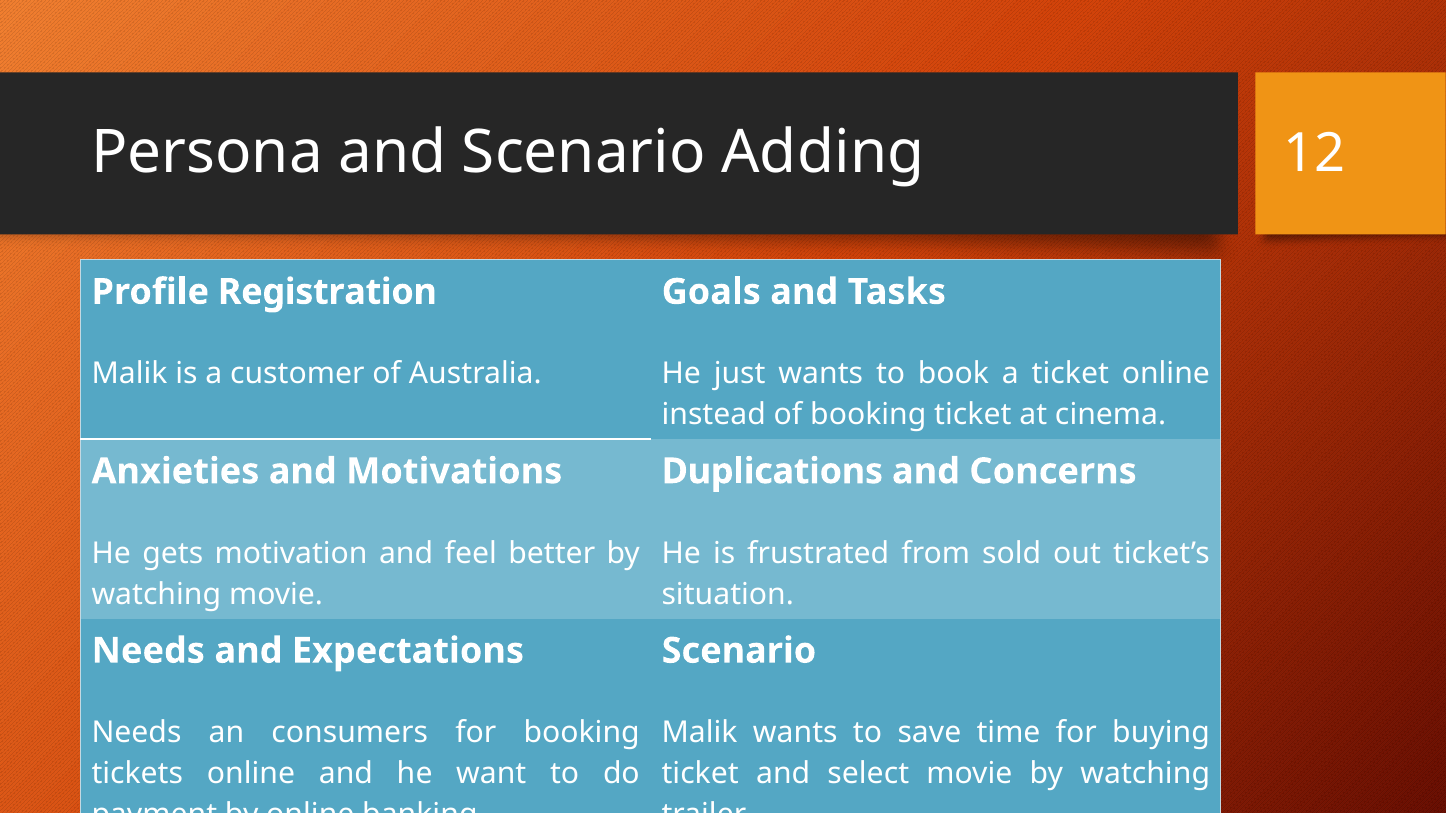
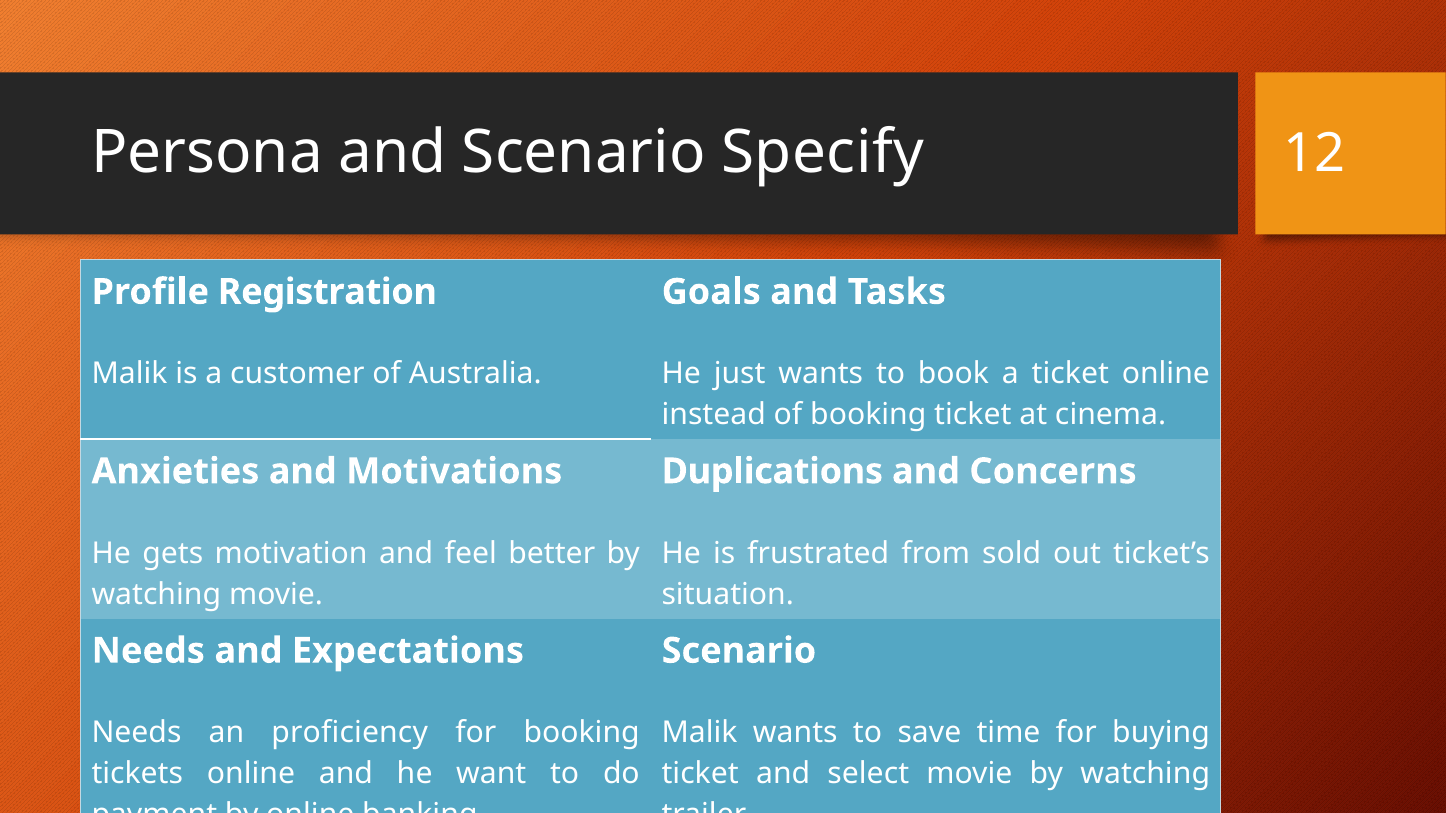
Adding: Adding -> Specify (823, 153)
consumers: consumers -> proficiency (350, 733)
